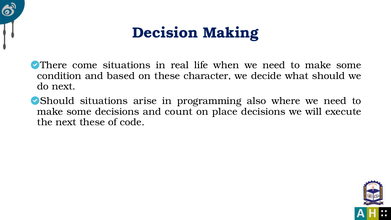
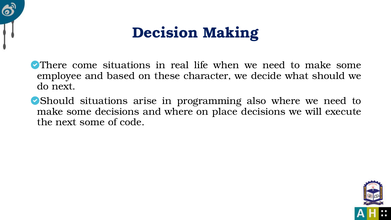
condition: condition -> employee (59, 76)
and count: count -> where (179, 112)
next these: these -> some (92, 122)
